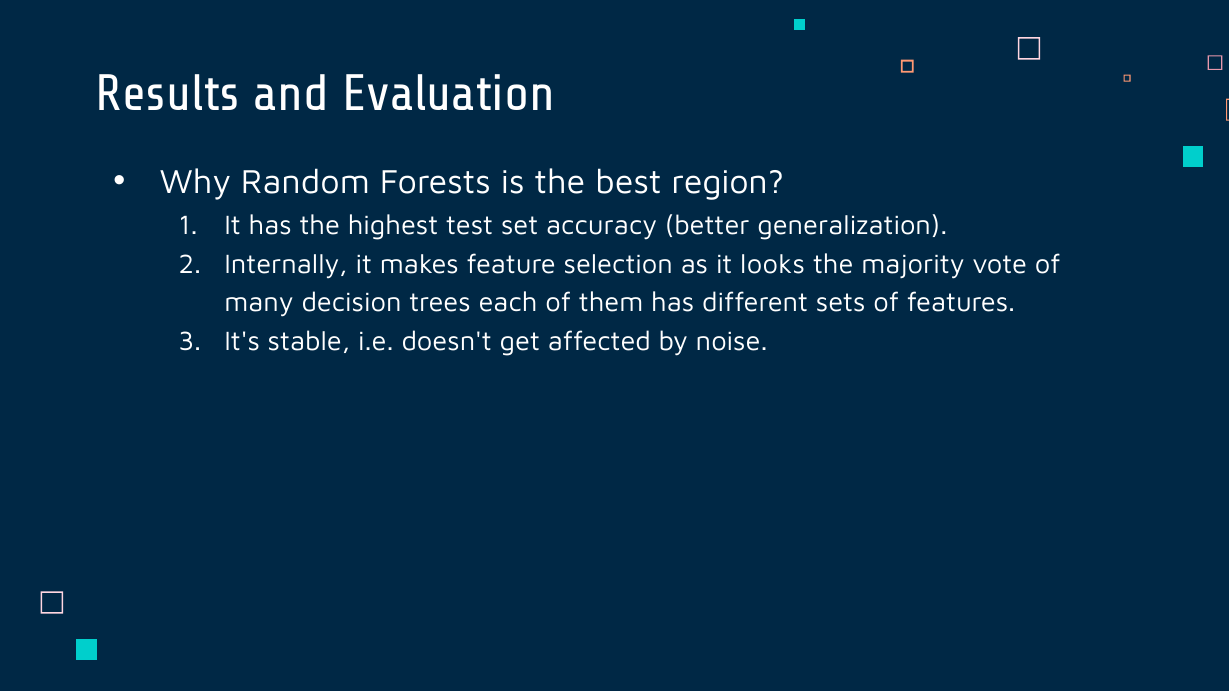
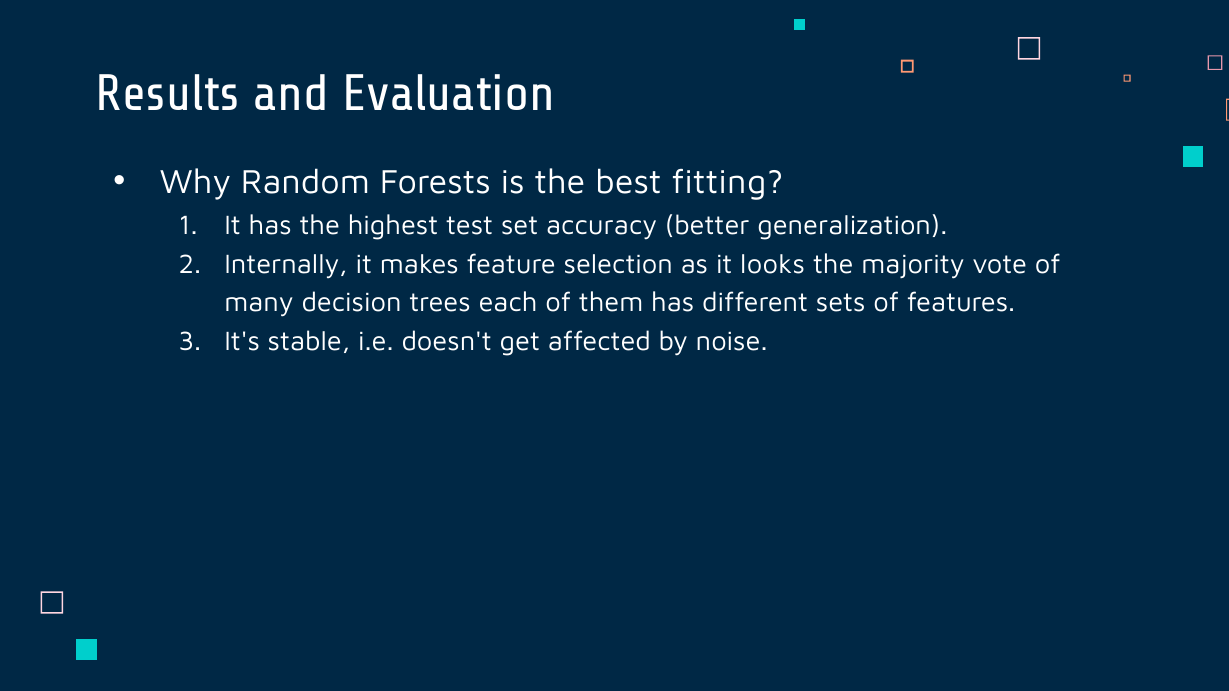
region: region -> fitting (727, 182)
